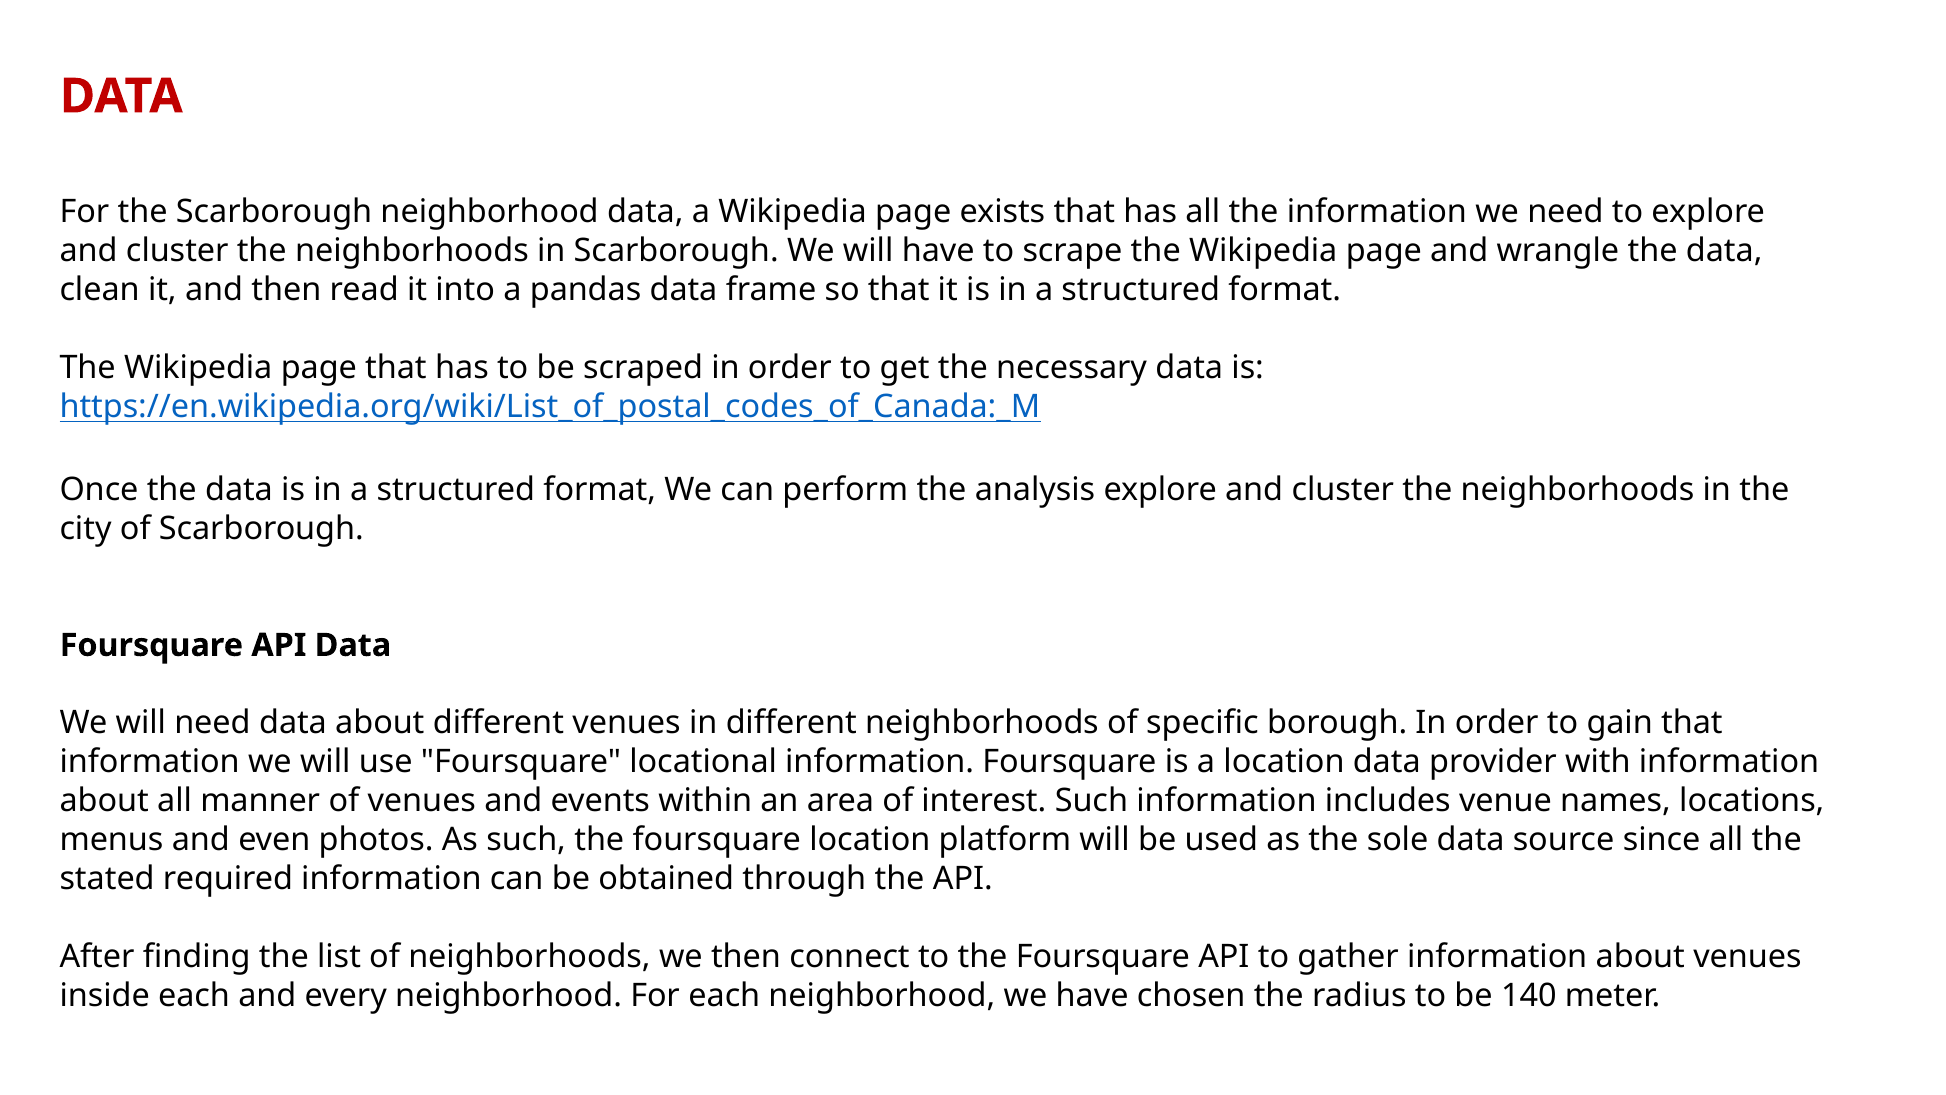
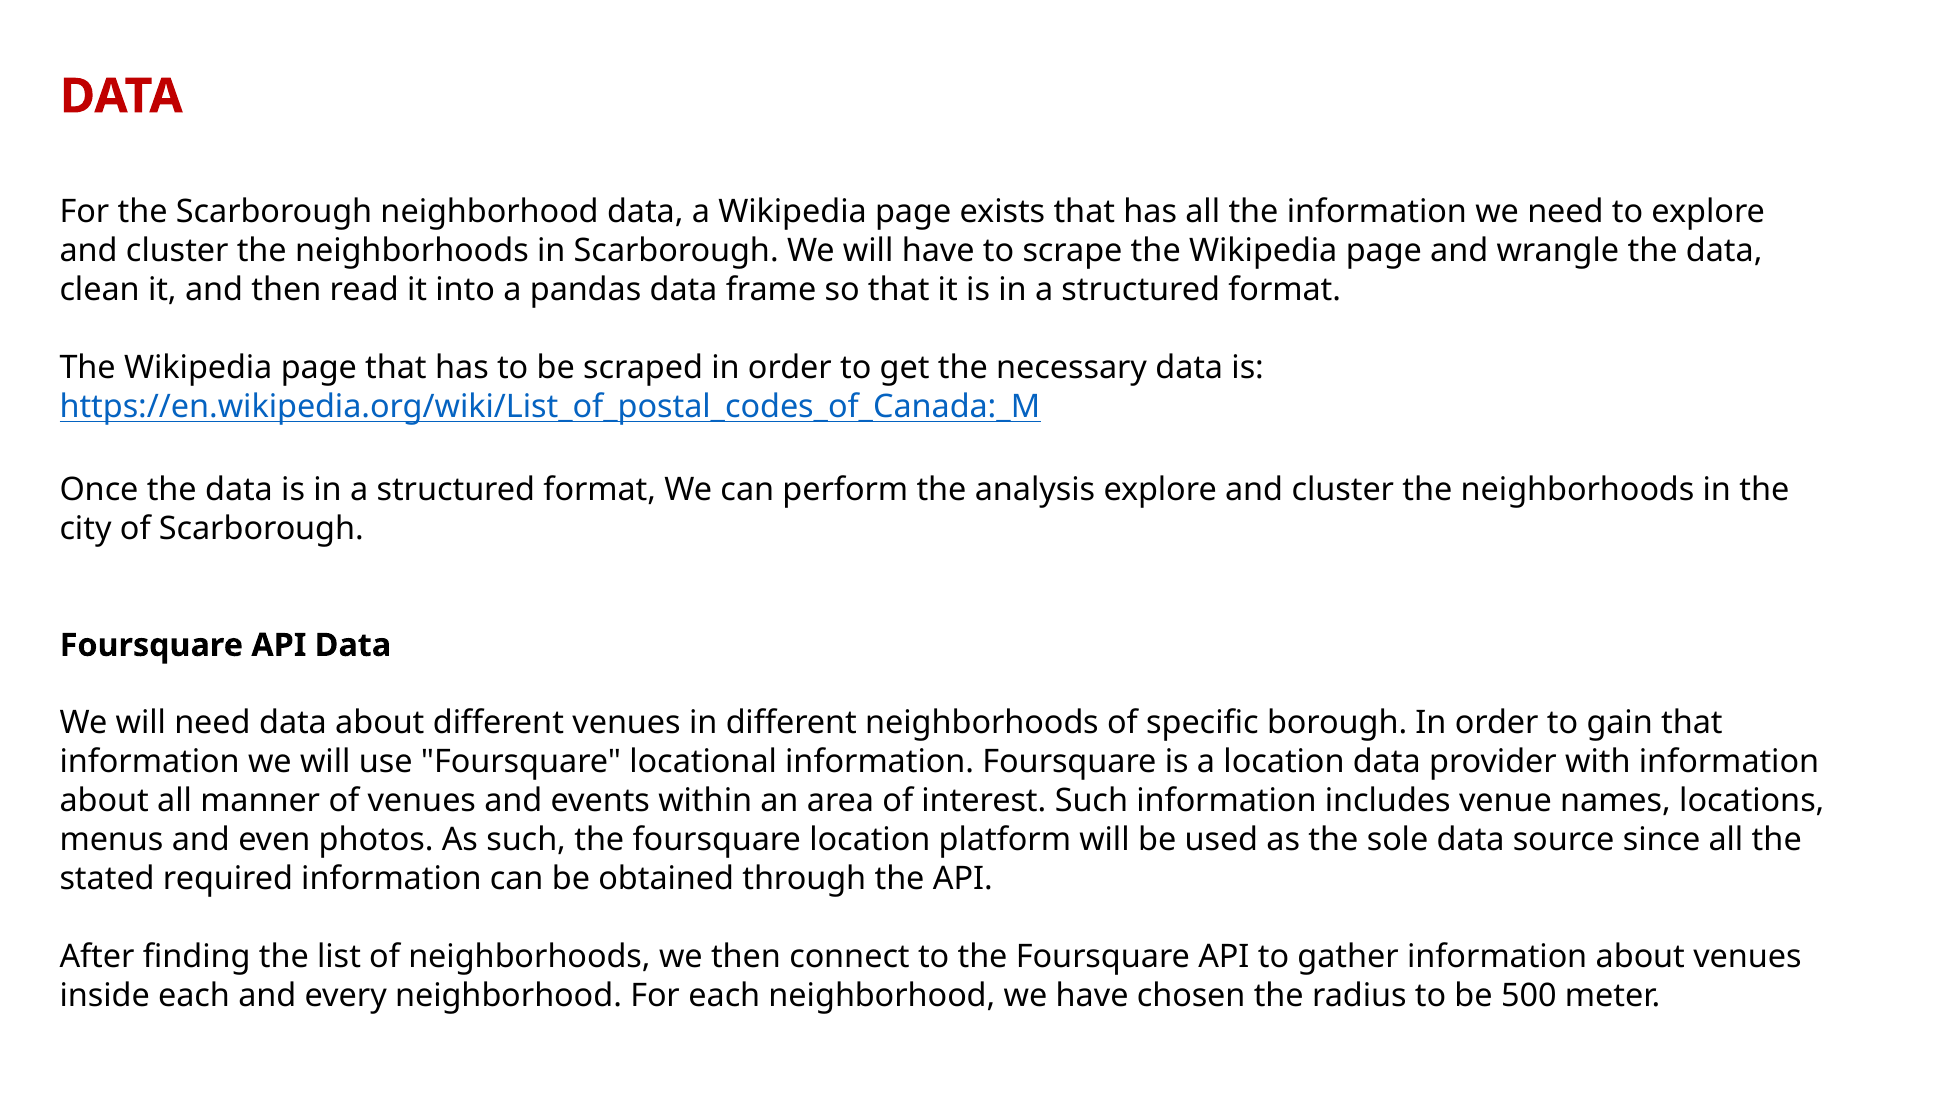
140: 140 -> 500 (1529, 995)
